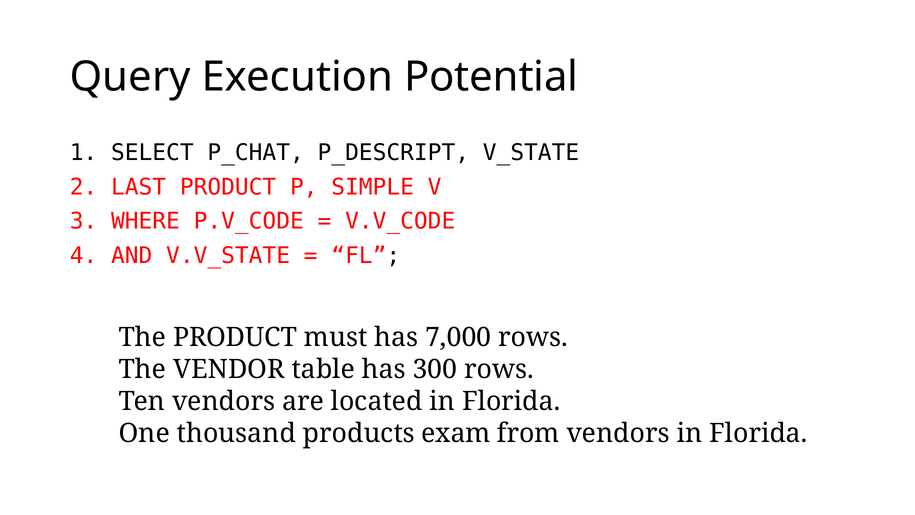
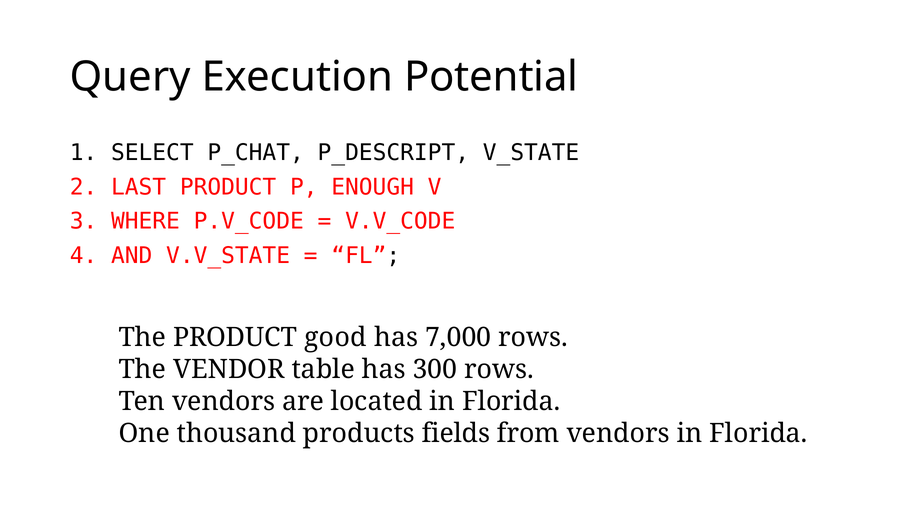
SIMPLE: SIMPLE -> ENOUGH (373, 187)
must: must -> good (336, 337)
exam: exam -> fields (456, 433)
